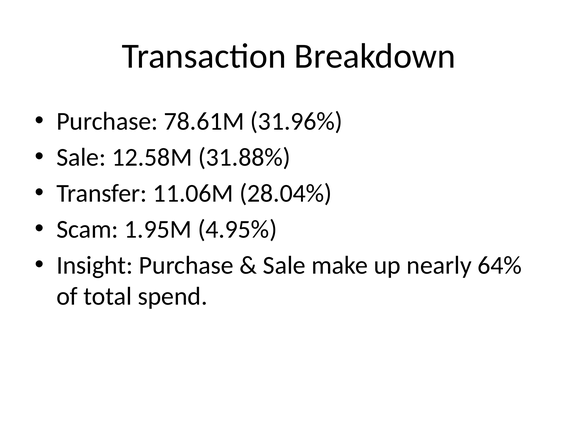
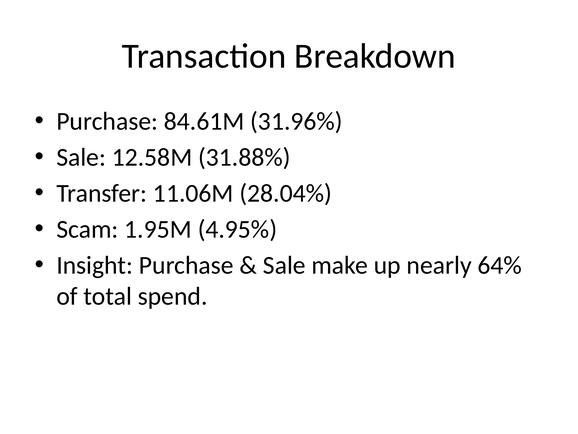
78.61M: 78.61M -> 84.61M (204, 121)
